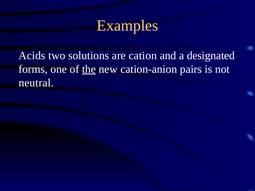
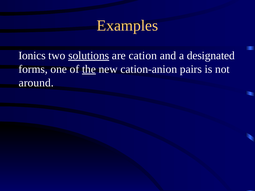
Acids: Acids -> Ionics (32, 56)
solutions underline: none -> present (89, 56)
neutral: neutral -> around (36, 83)
